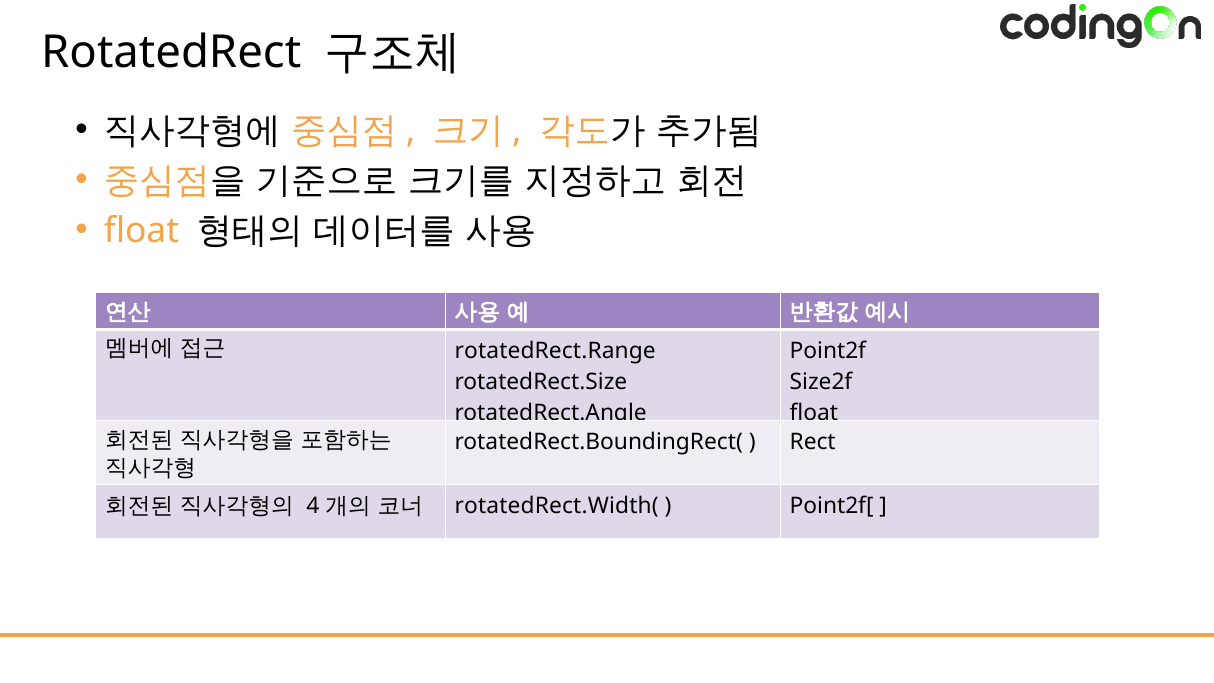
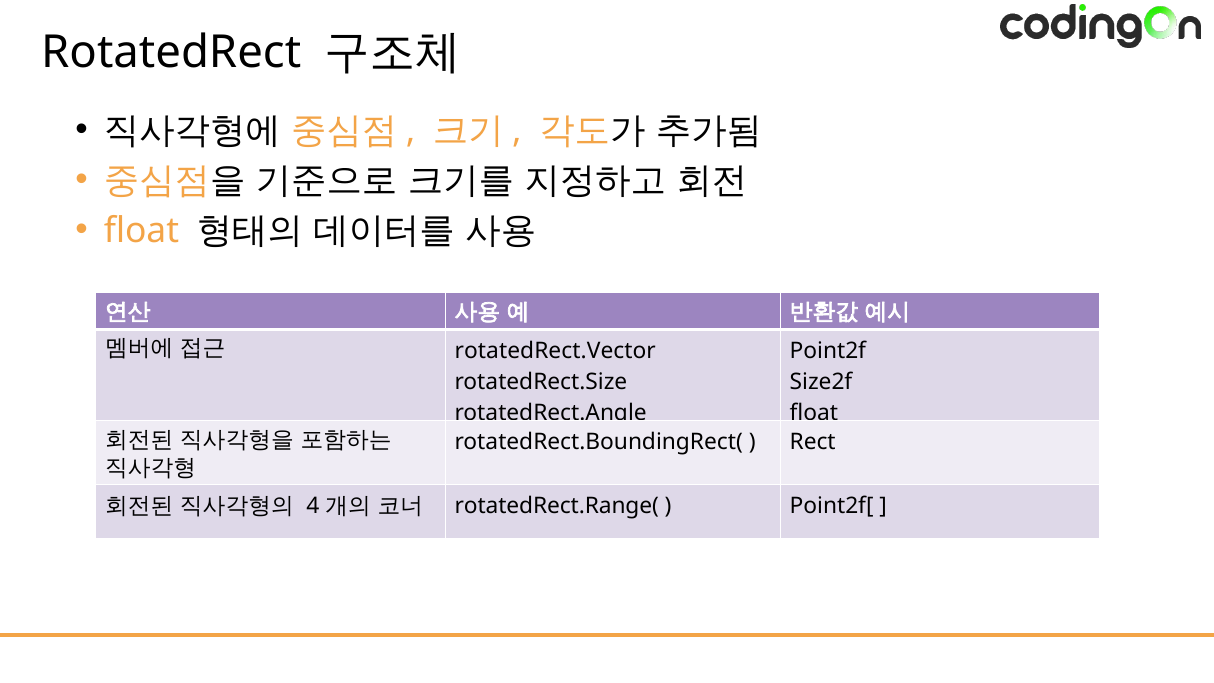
rotatedRect.Range: rotatedRect.Range -> rotatedRect.Vector (555, 351)
rotatedRect.Width(: rotatedRect.Width( -> rotatedRect.Range( (557, 506)
